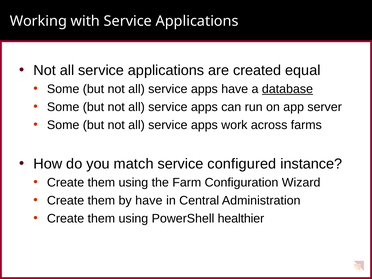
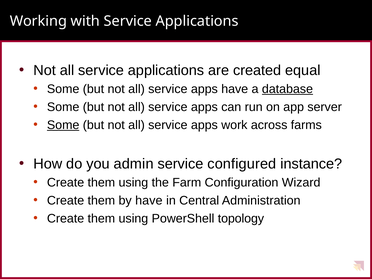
Some underline: none -> present (63, 125)
match: match -> admin (134, 164)
healthier: healthier -> topology (241, 218)
